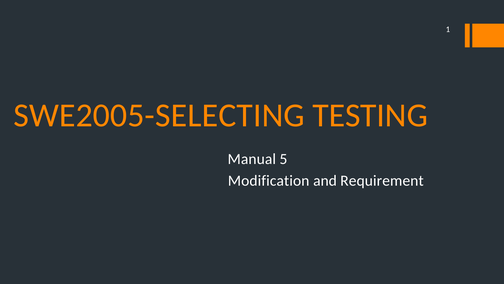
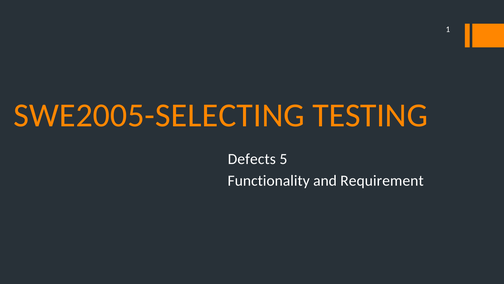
Manual: Manual -> Defects (252, 159)
Modification: Modification -> Functionality (269, 180)
